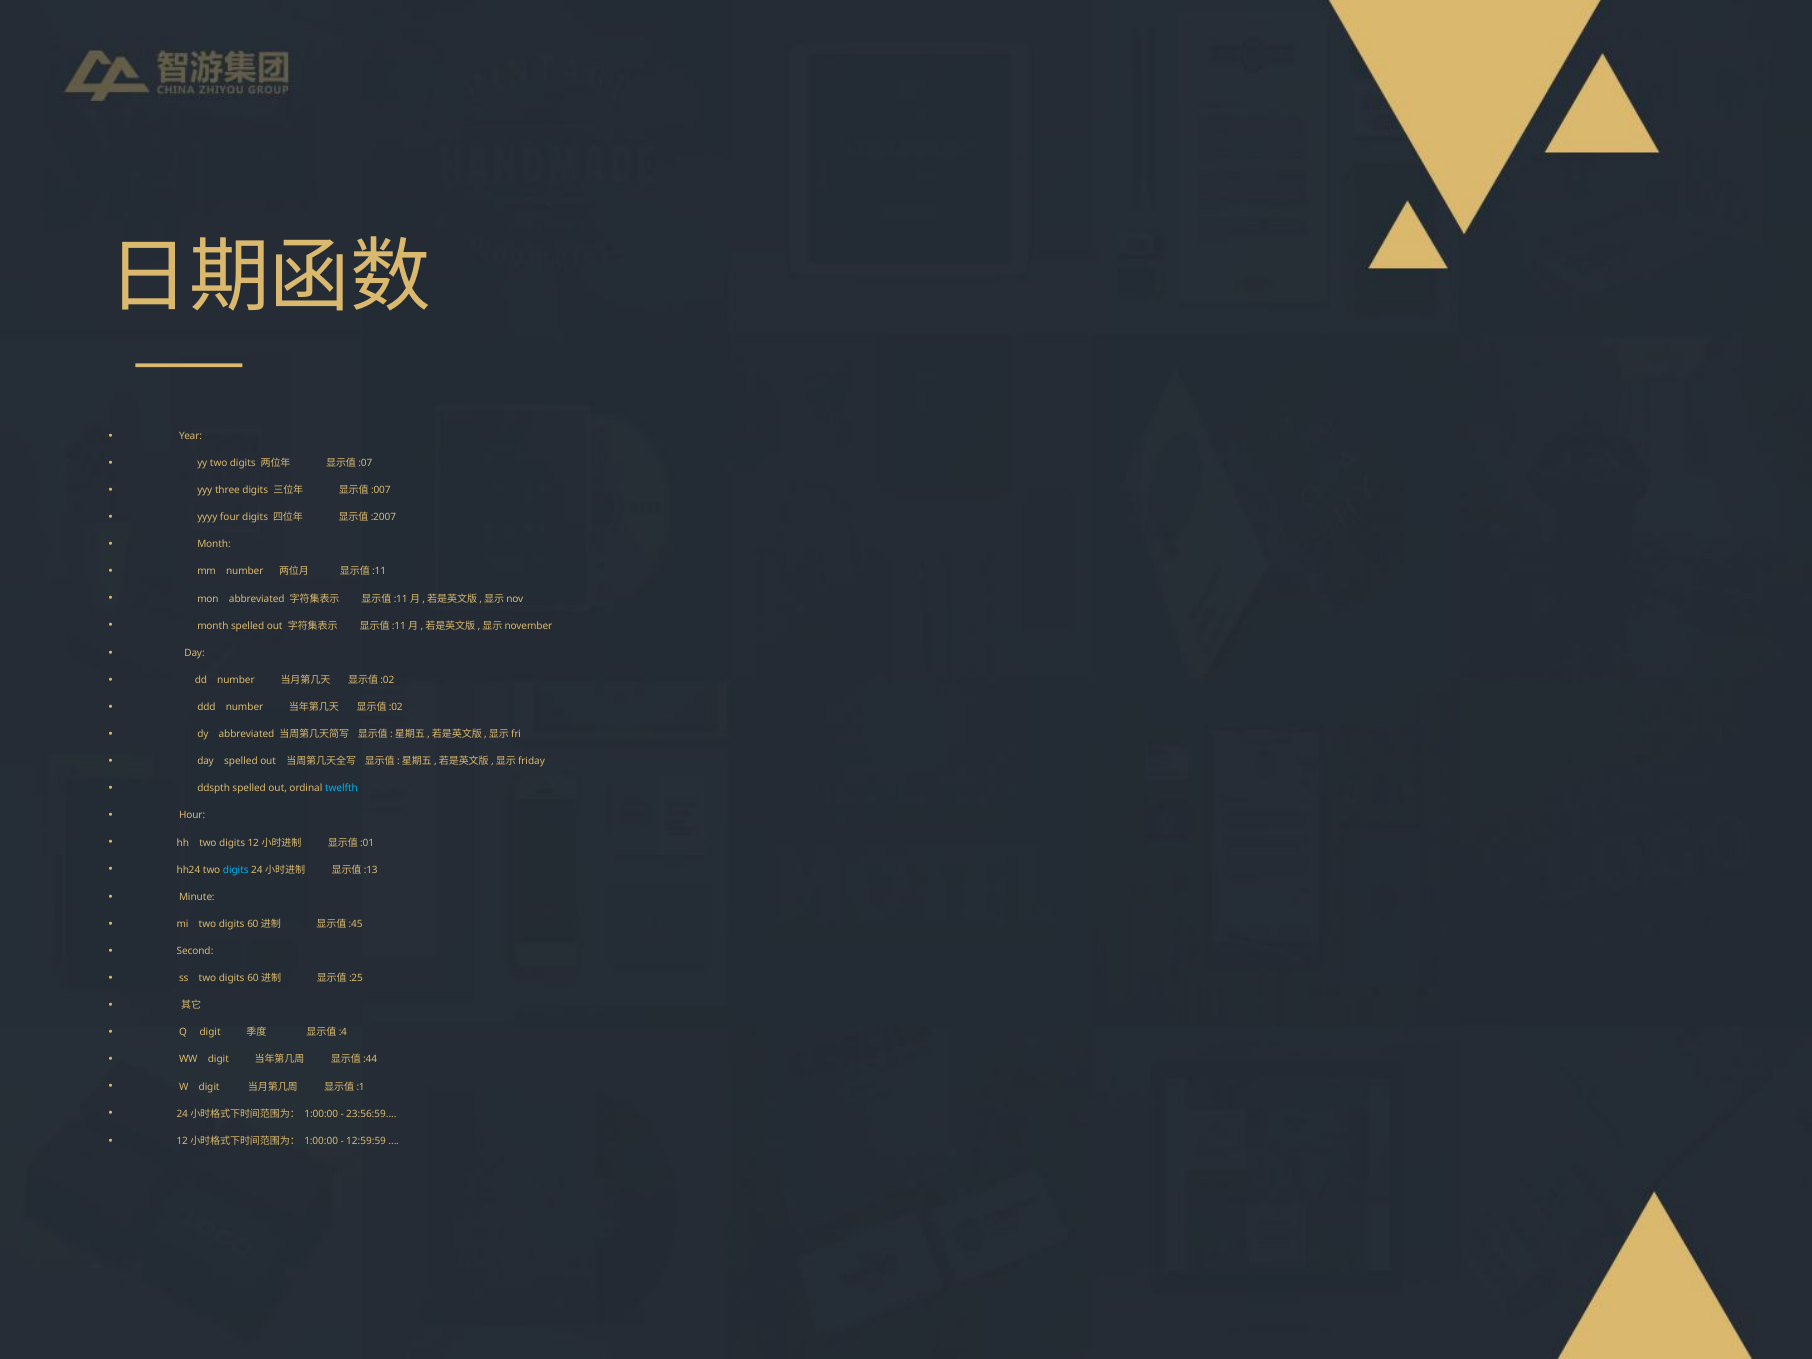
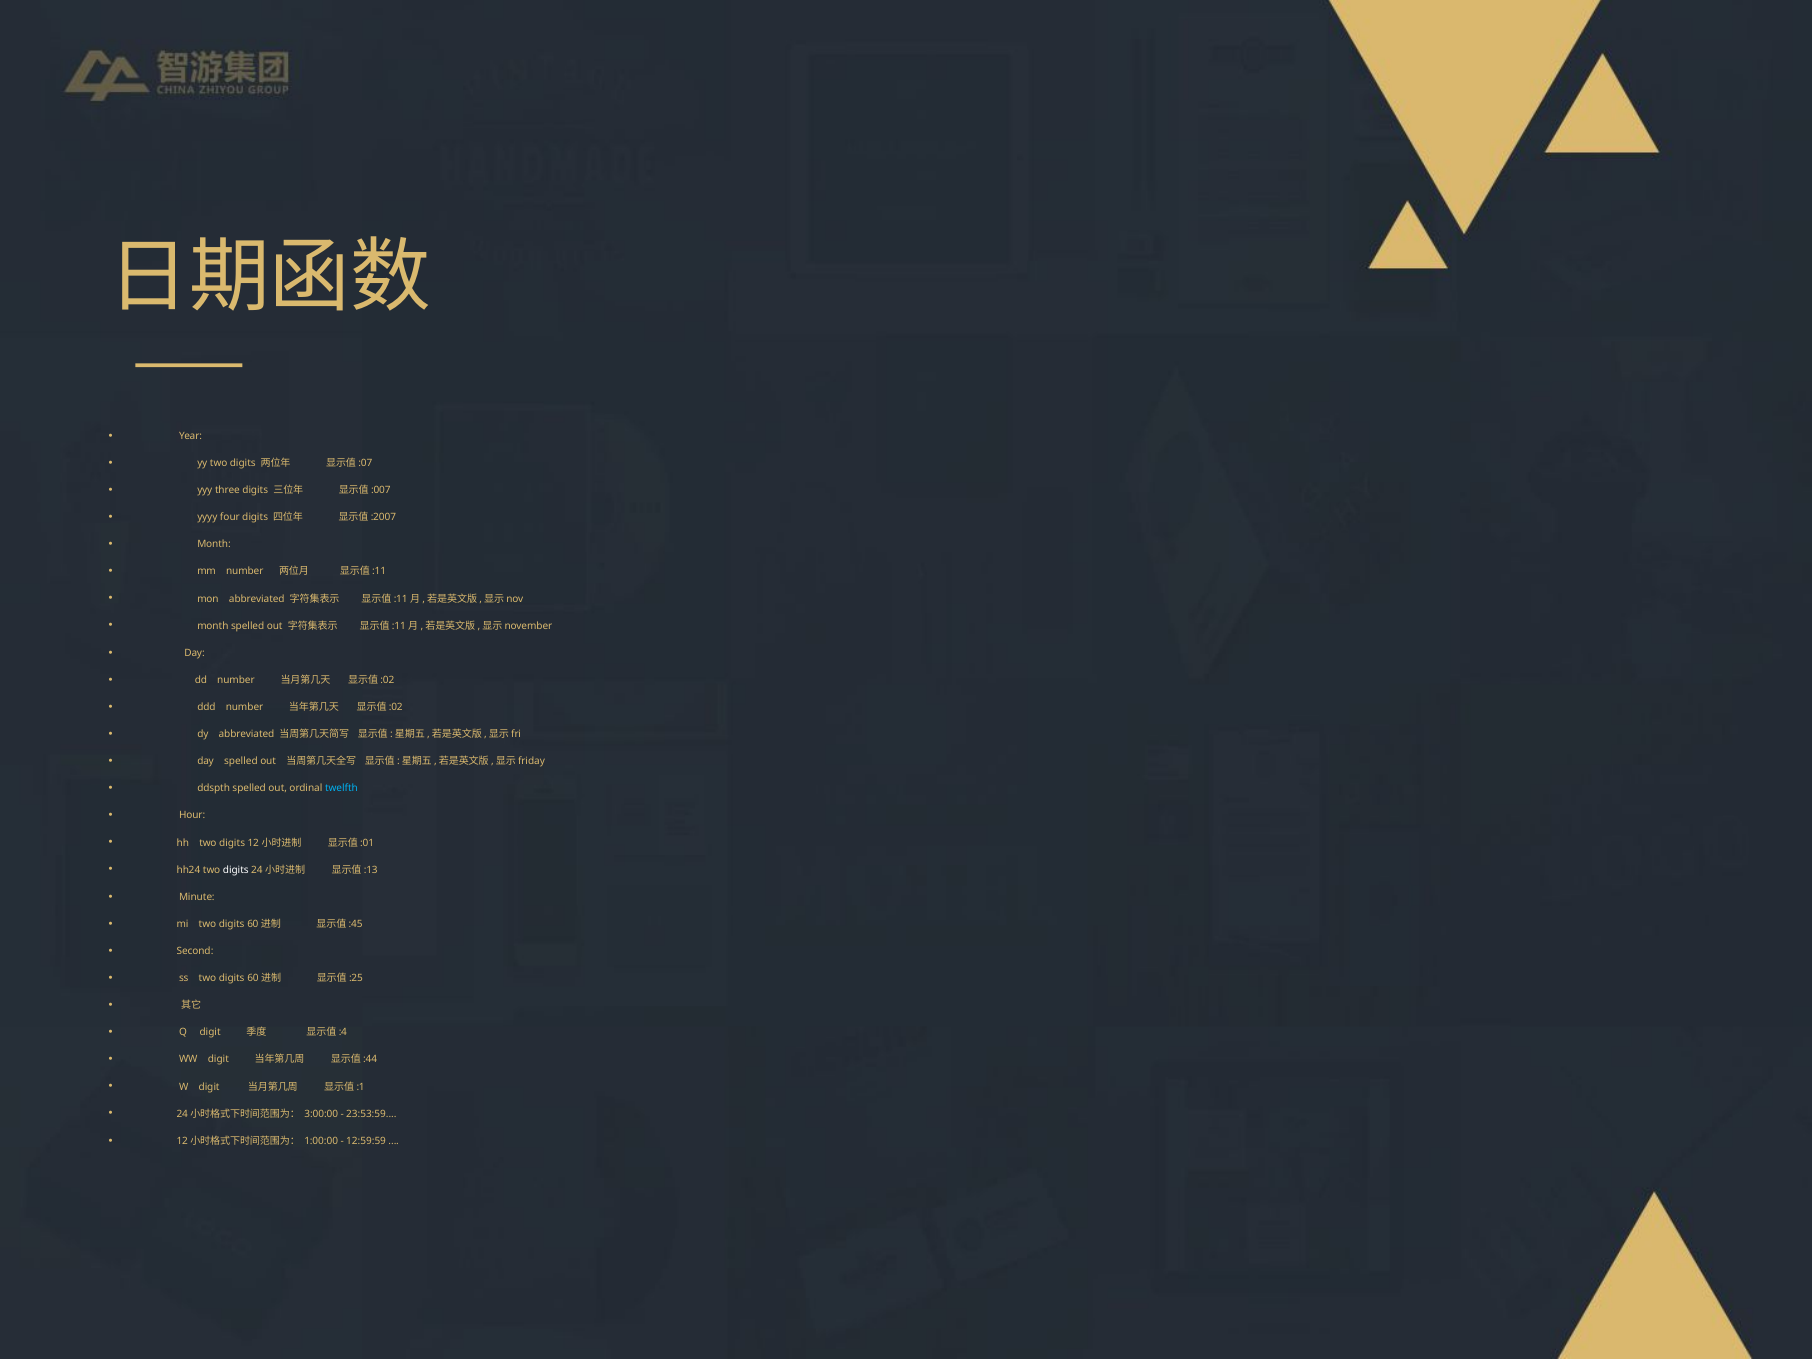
digits colour: light blue -> white (236, 870)
1:00:00: 1:00:00 -> 3:00:00 (321, 1114)
23:56:59: 23:56:59 -> 23:53:59 (371, 1114)
